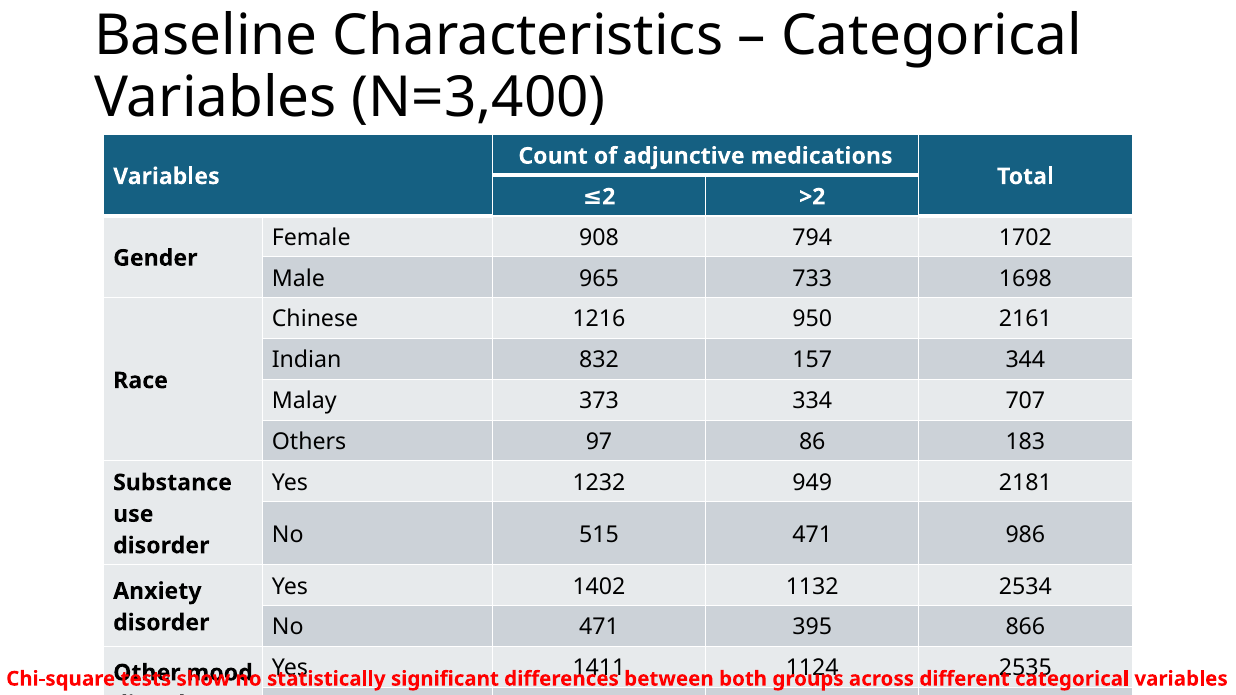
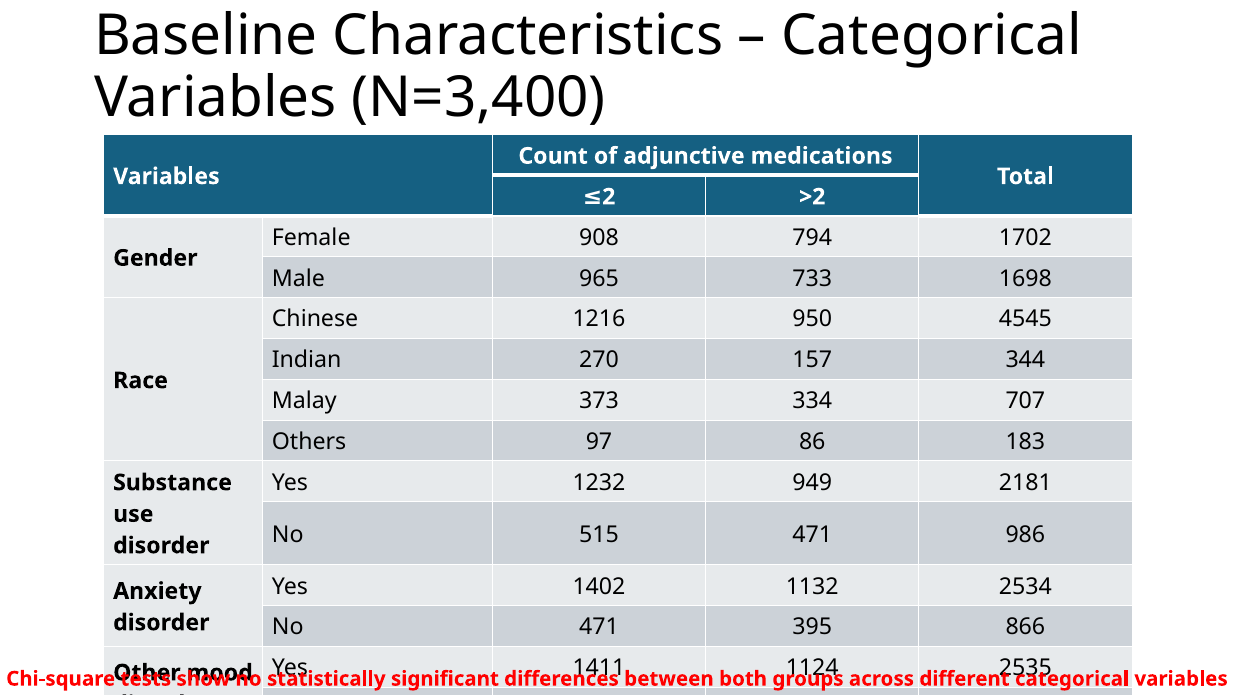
2161: 2161 -> 4545 (1025, 319)
832: 832 -> 270 (599, 360)
